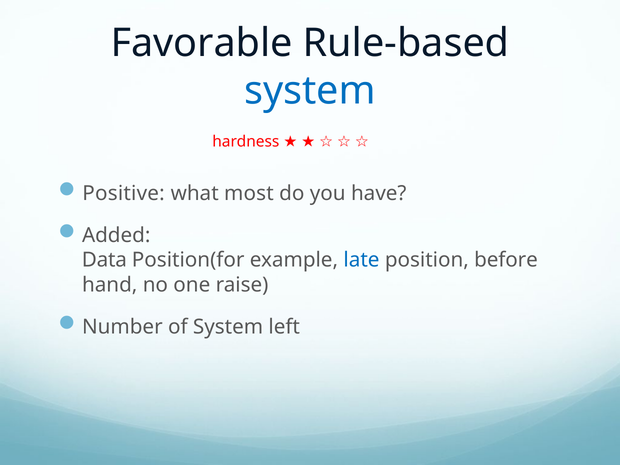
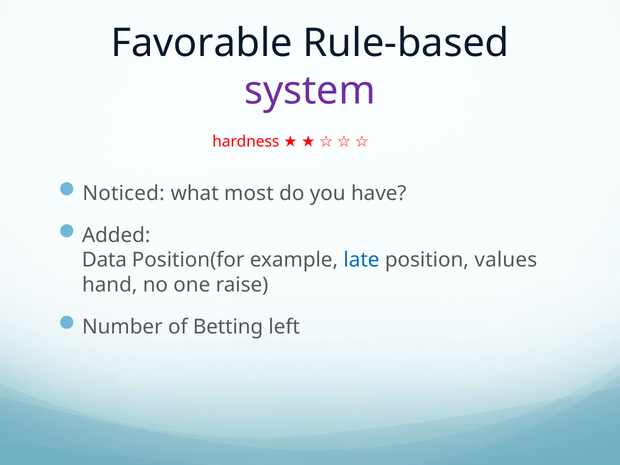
system colour: blue -> purple (310, 91)
Positive: Positive -> Noticed (124, 193)
before: before -> values (506, 260)
of System: System -> Betting (228, 327)
